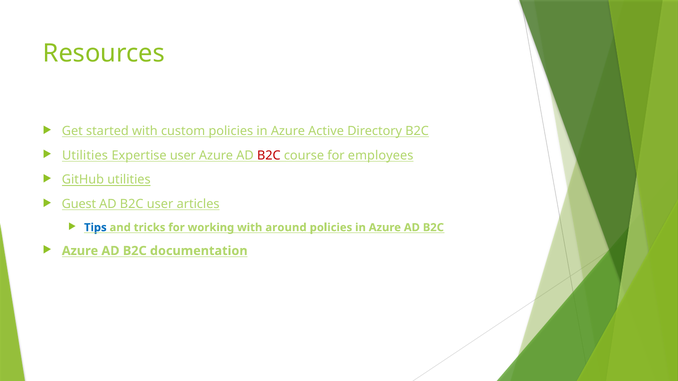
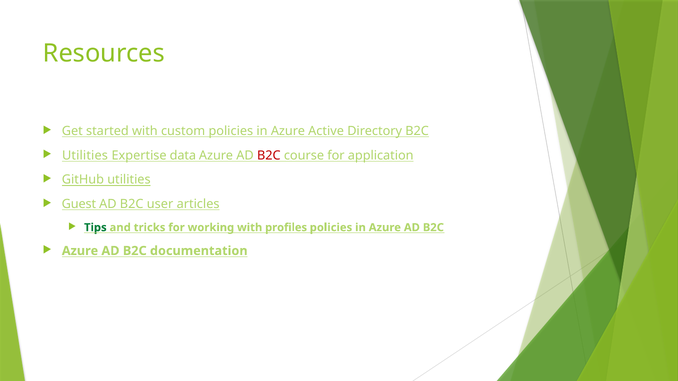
Expertise user: user -> data (183, 156)
employees: employees -> application (381, 156)
Tips colour: blue -> green (95, 228)
around: around -> profiles (286, 228)
